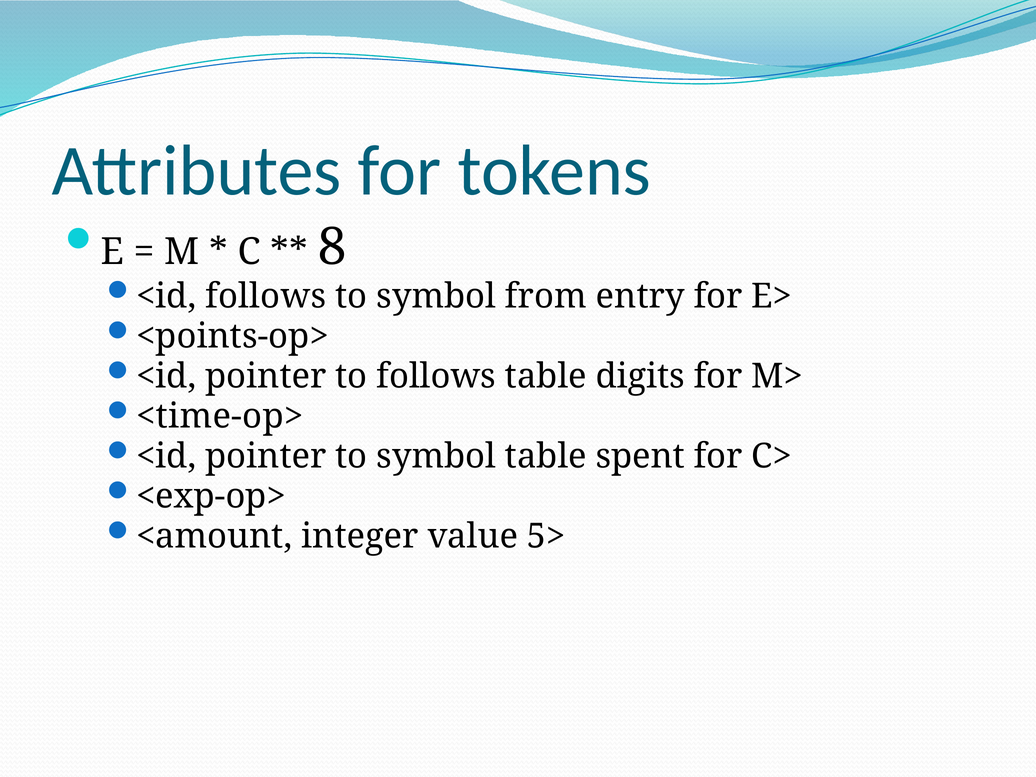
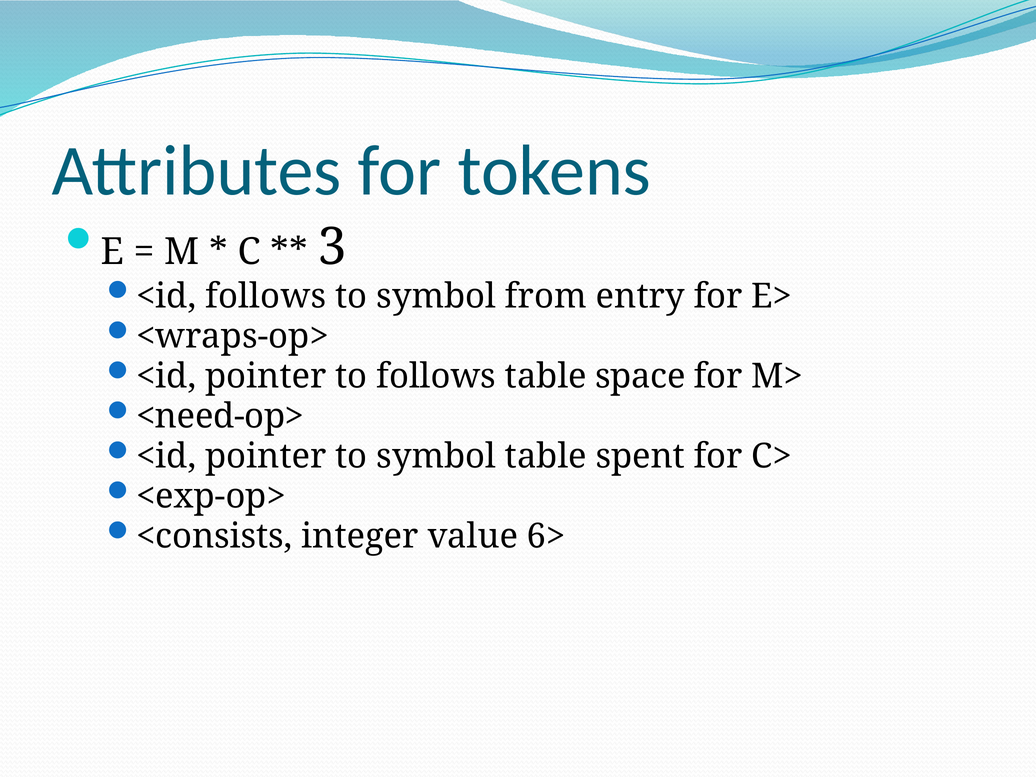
8: 8 -> 3 (332, 247)
<points-op>: <points-op> -> <wraps-op> (232, 336)
digits: digits -> space (640, 376)
<time-op>: <time-op> -> <need-op> (220, 416)
<amount: <amount -> <consists (214, 536)
5>: 5> -> 6> (546, 536)
